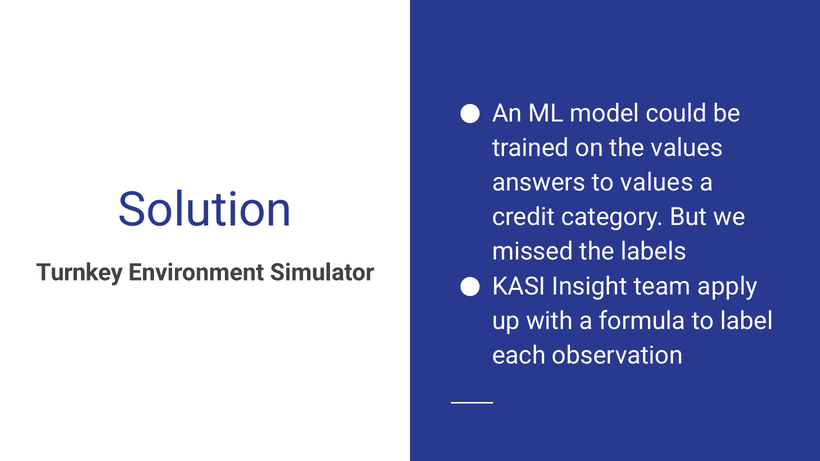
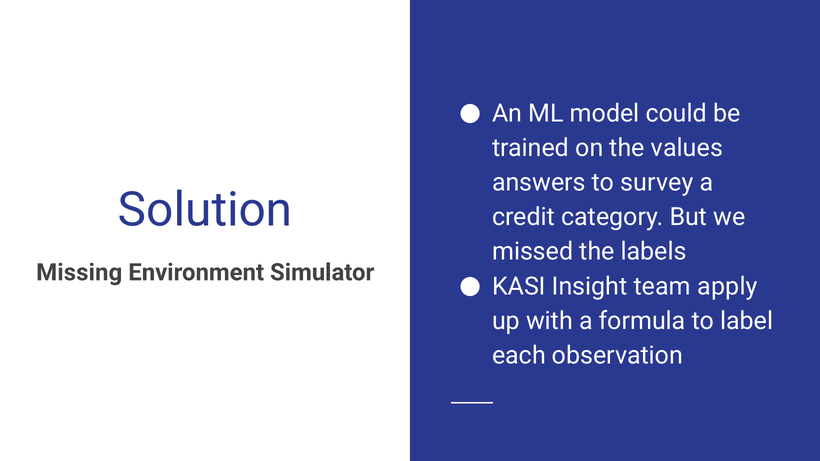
to values: values -> survey (657, 183)
Turnkey: Turnkey -> Missing (79, 273)
